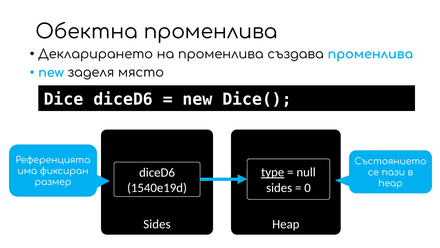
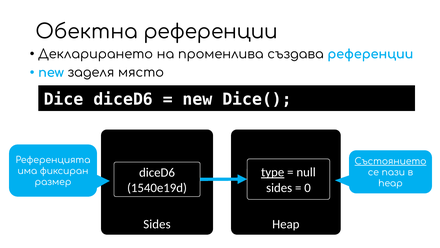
Обектна променлива: променлива -> референции (211, 32)
създава променлива: променлива -> референции (370, 54)
Състоянието underline: none -> present (391, 161)
